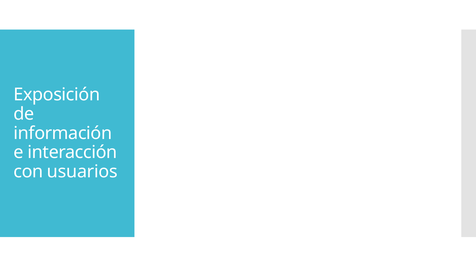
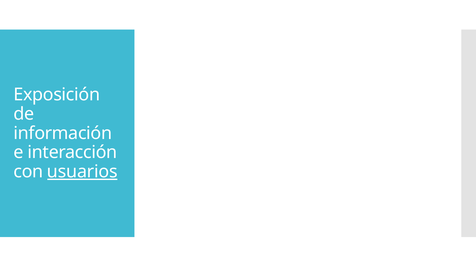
usuarios underline: none -> present (82, 172)
